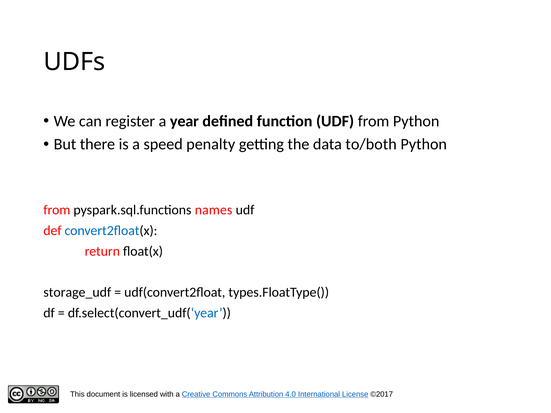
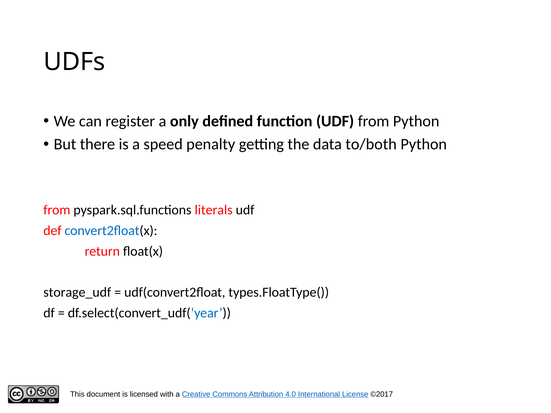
year: year -> only (184, 121)
names: names -> literals (214, 210)
